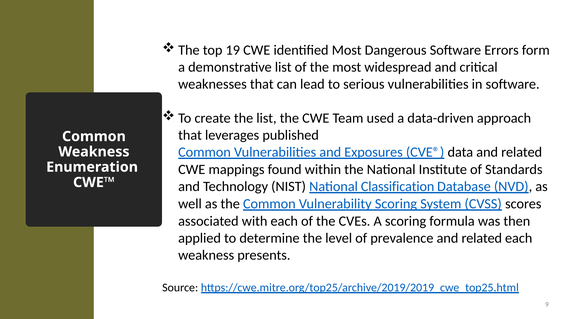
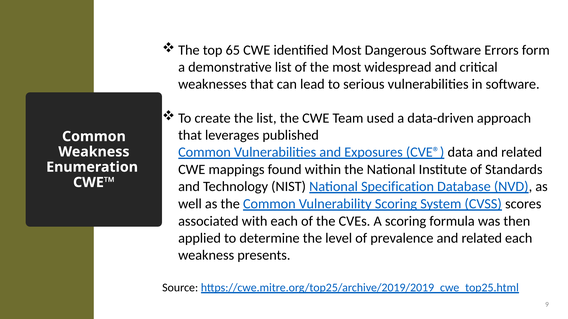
19: 19 -> 65 (233, 50)
Classification: Classification -> Specification (398, 187)
